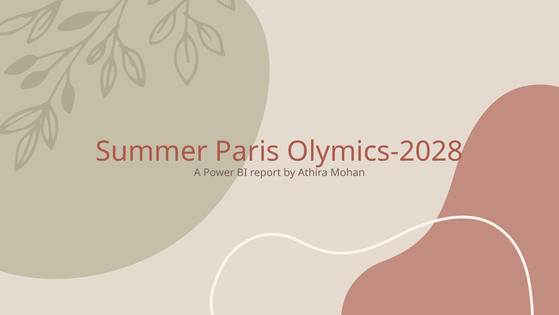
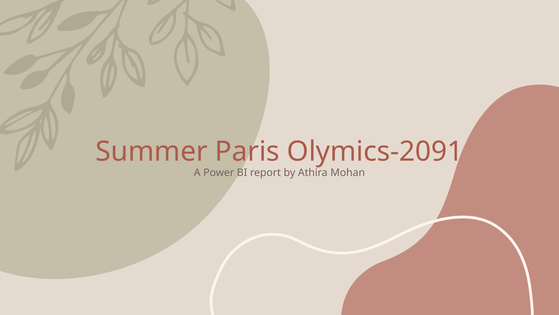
Olymics-2028: Olymics-2028 -> Olymics-2091 (375, 151)
